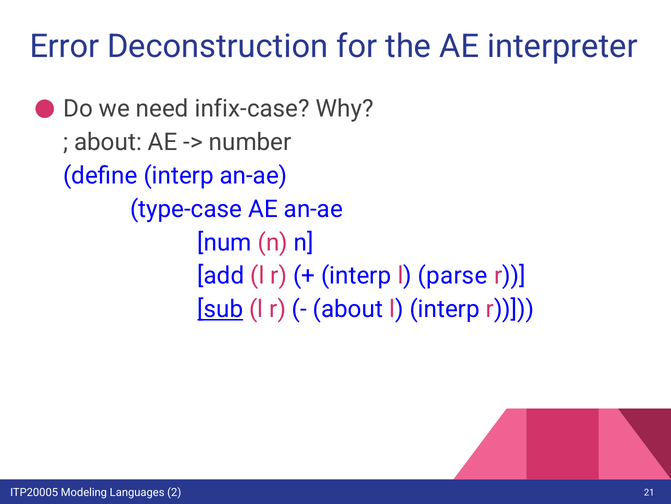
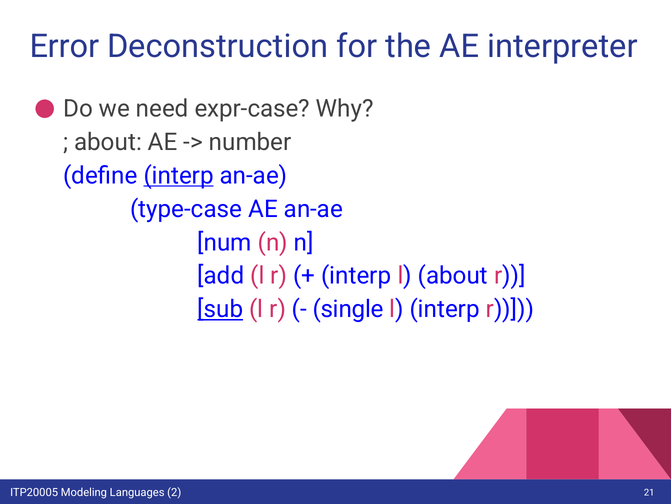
infix-case: infix-case -> expr-case (252, 108)
interp underline: none -> present (179, 175)
l parse: parse -> about (453, 276)
about: about -> single (348, 309)
